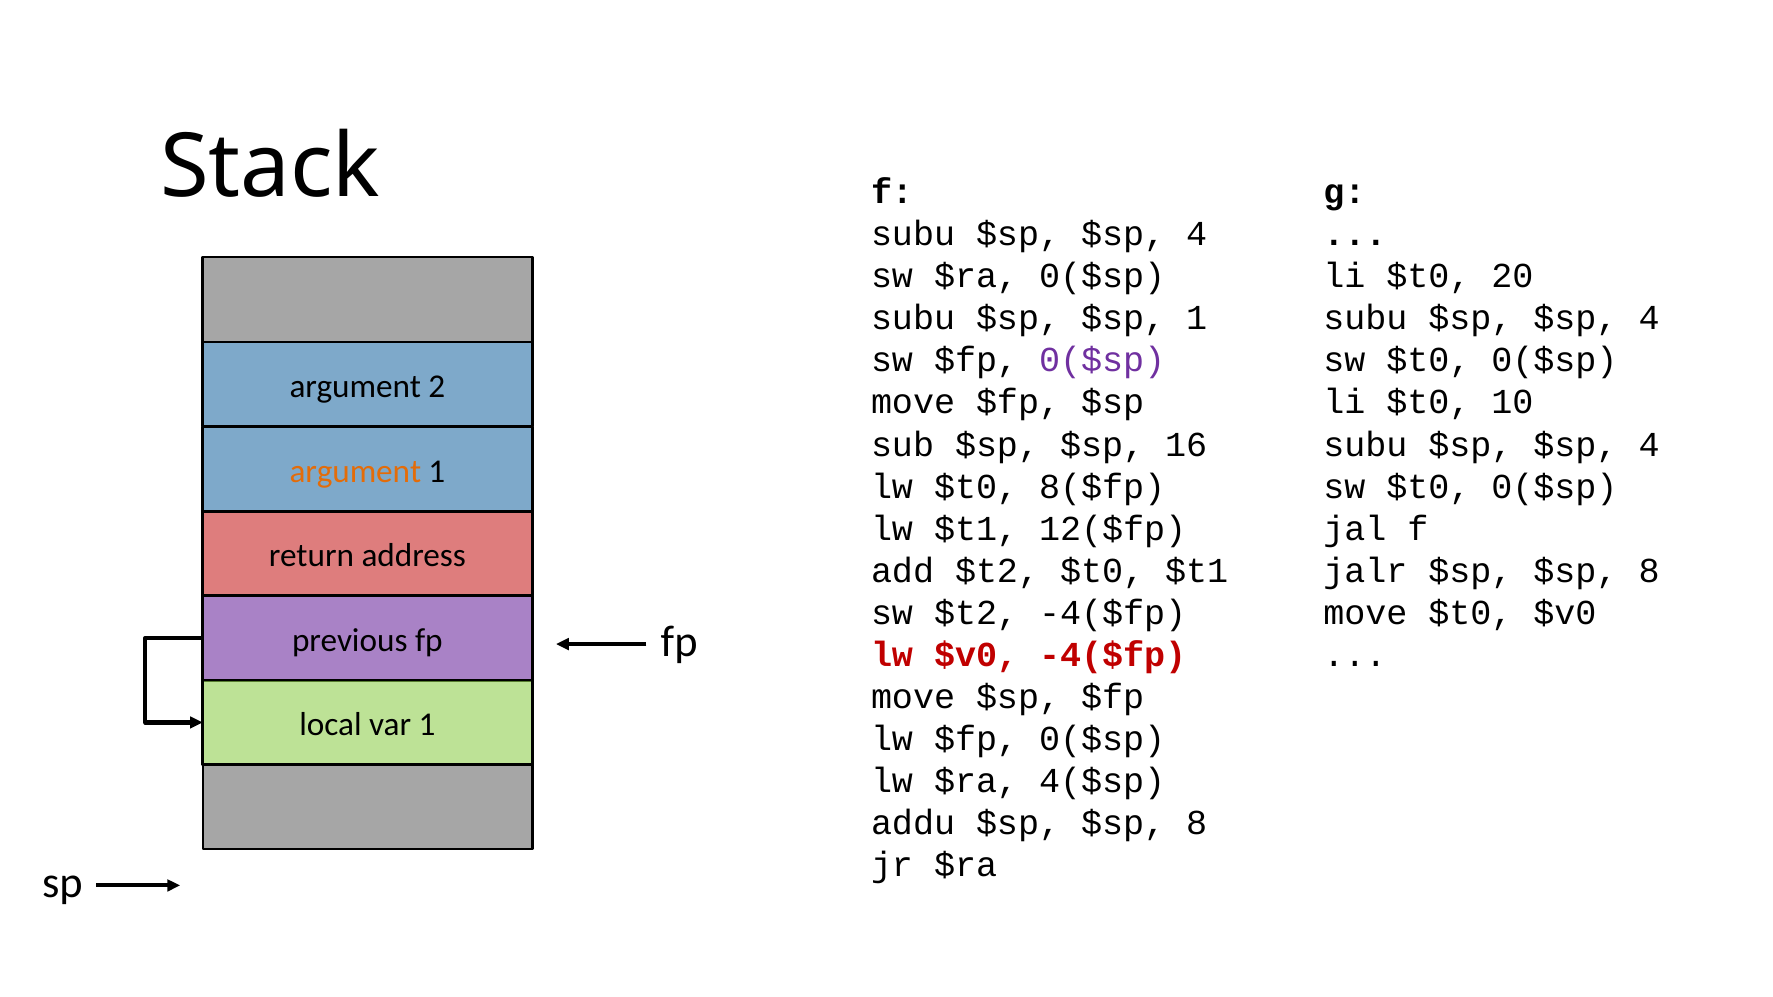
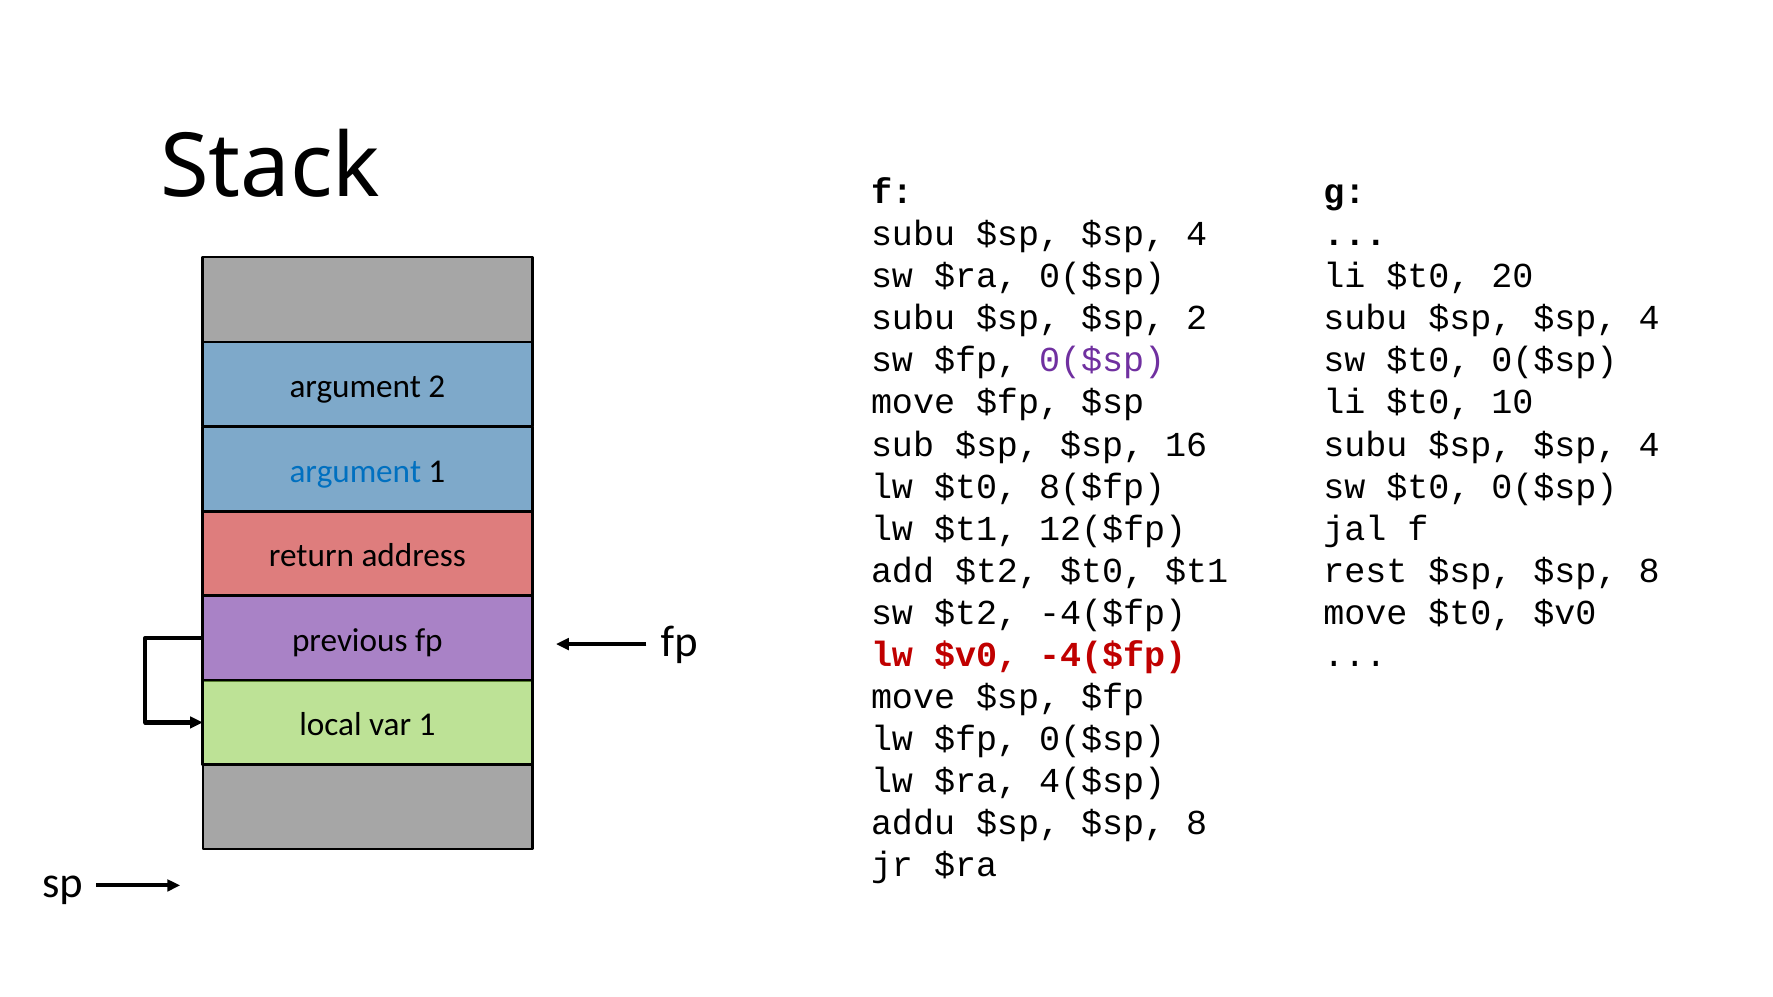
$sp 1: 1 -> 2 (1197, 318)
argument colour: orange -> blue (355, 472)
jalr: jalr -> rest (1365, 571)
